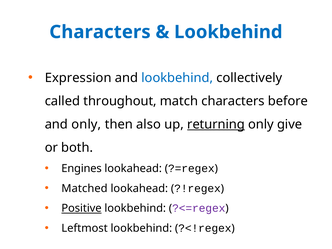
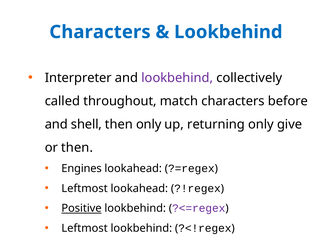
Expression: Expression -> Interpreter (78, 78)
lookbehind colour: blue -> purple (177, 78)
and only: only -> shell (86, 124)
then also: also -> only (149, 124)
returning underline: present -> none (216, 124)
or both: both -> then (77, 148)
Matched: Matched -> Leftmost (85, 188)
